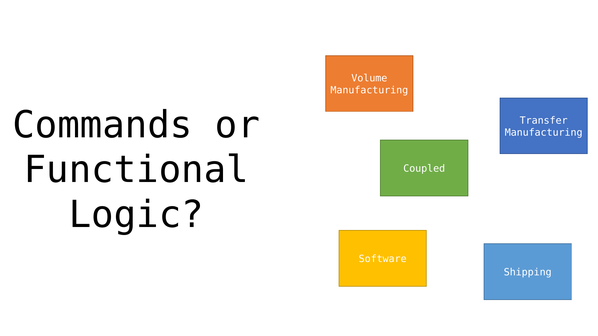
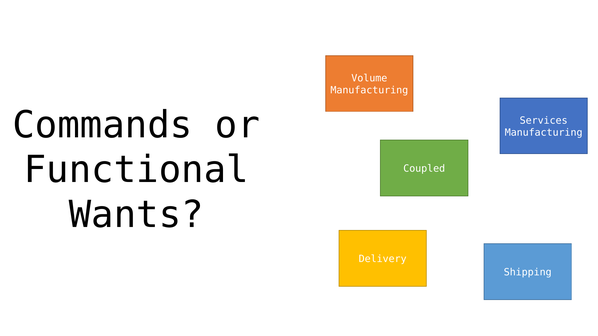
Transfer: Transfer -> Services (544, 121)
Logic: Logic -> Wants (136, 215)
Software: Software -> Delivery (383, 259)
